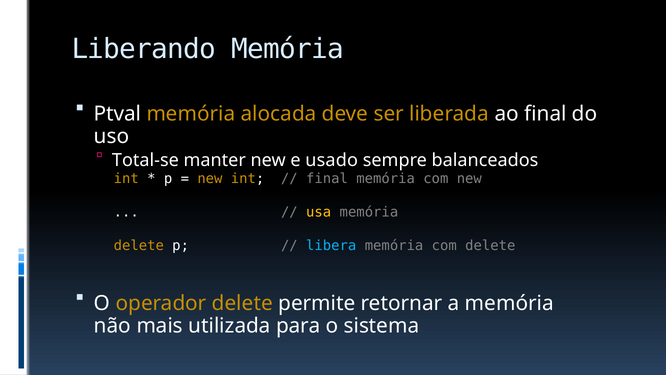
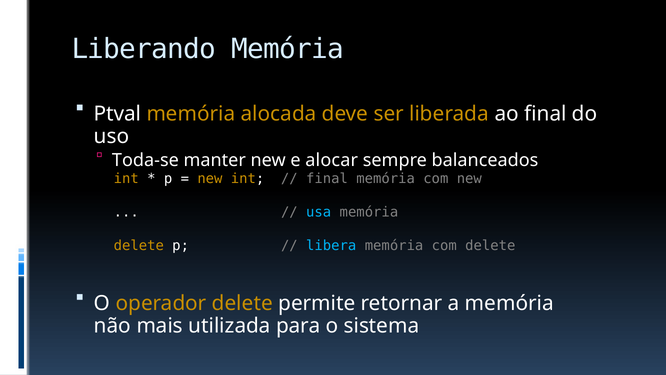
Total-se: Total-se -> Toda-se (145, 160)
usado: usado -> alocar (332, 160)
usa colour: yellow -> light blue (319, 212)
